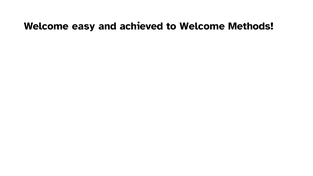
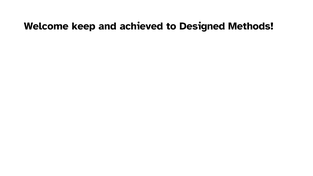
easy: easy -> keep (84, 26)
to Welcome: Welcome -> Designed (202, 26)
